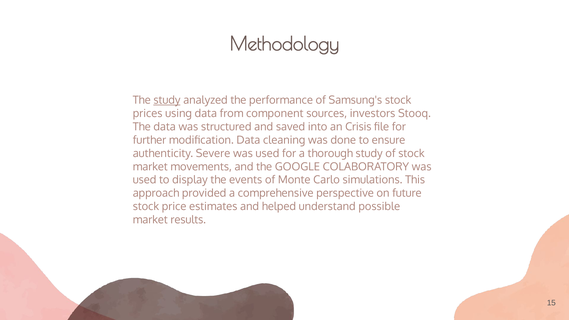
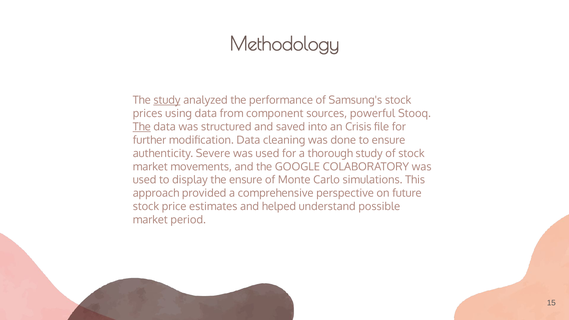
investors: investors -> powerful (372, 114)
The underline: none -> present (142, 127)
the events: events -> ensure (246, 180)
results: results -> period (188, 220)
